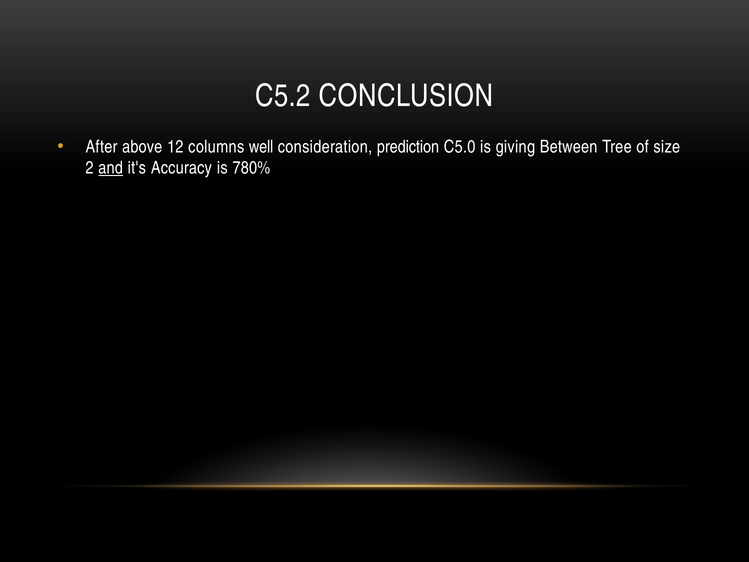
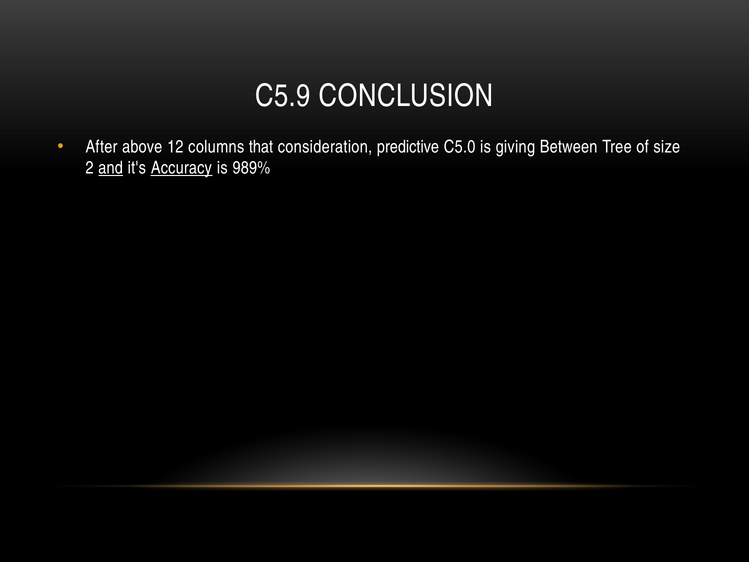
C5.2: C5.2 -> C5.9 (283, 96)
well: well -> that (261, 147)
prediction: prediction -> predictive (408, 147)
Accuracy underline: none -> present (181, 168)
780%: 780% -> 989% (251, 168)
